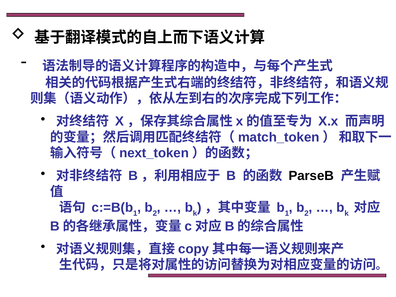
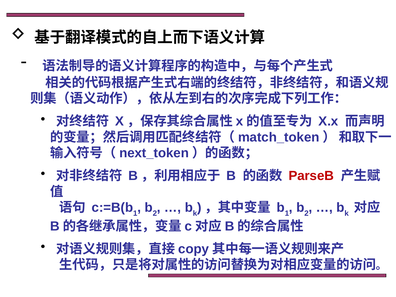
ParseB colour: black -> red (311, 176)
